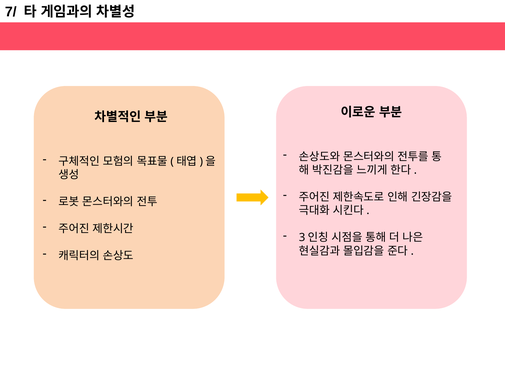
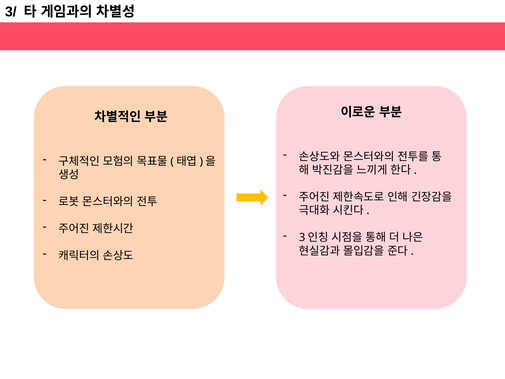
7/: 7/ -> 3/ (11, 12)
